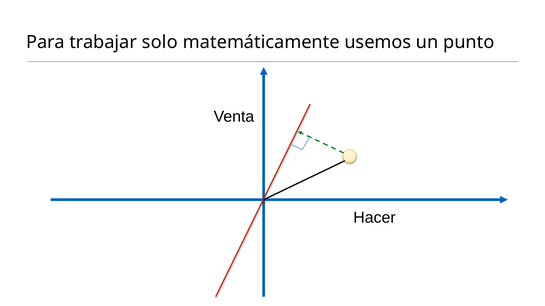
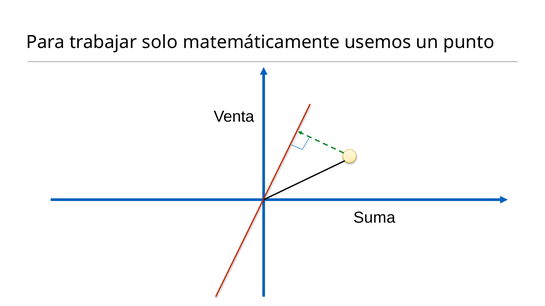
Hacer: Hacer -> Suma (374, 218)
